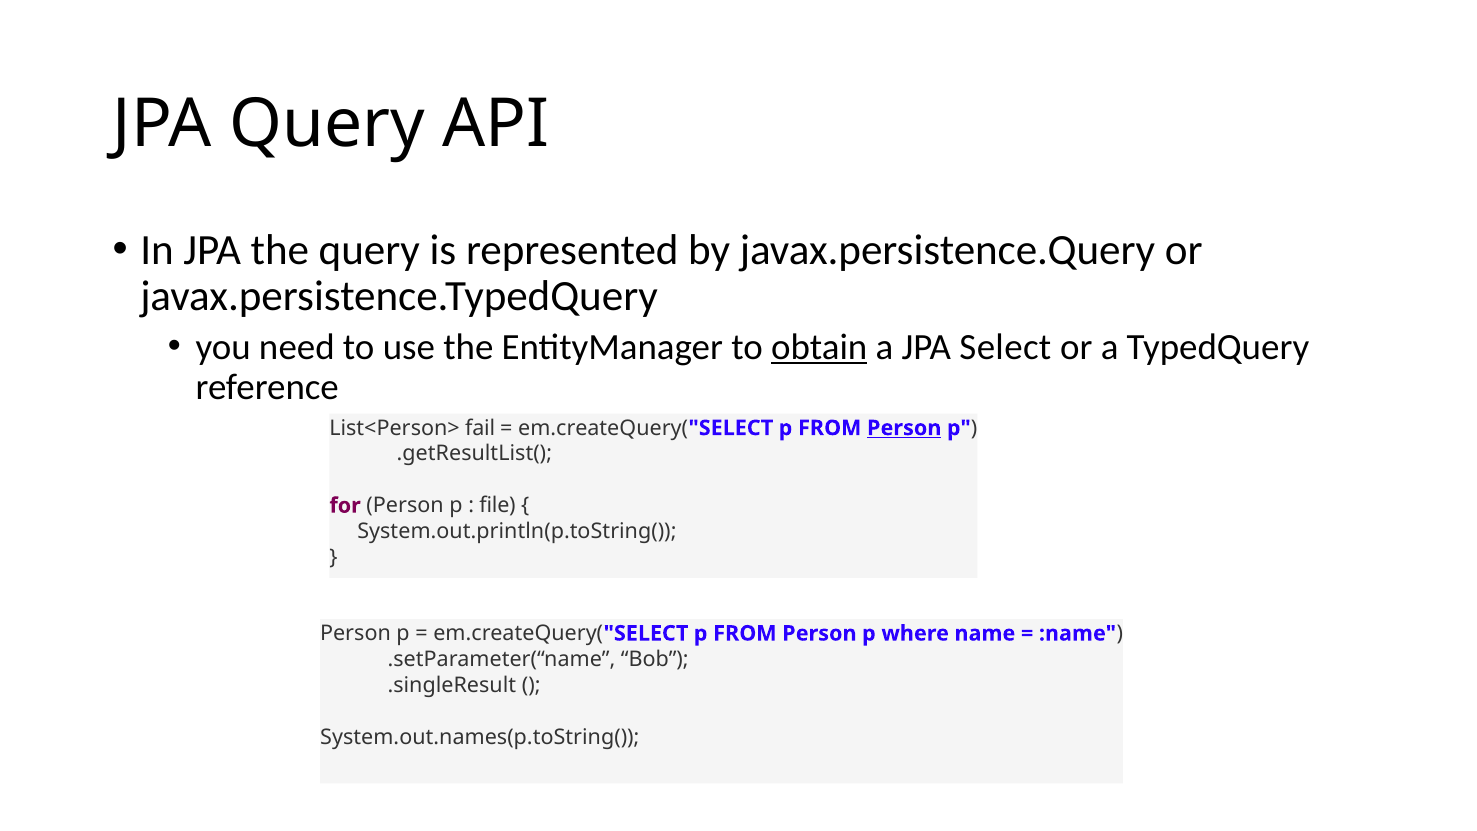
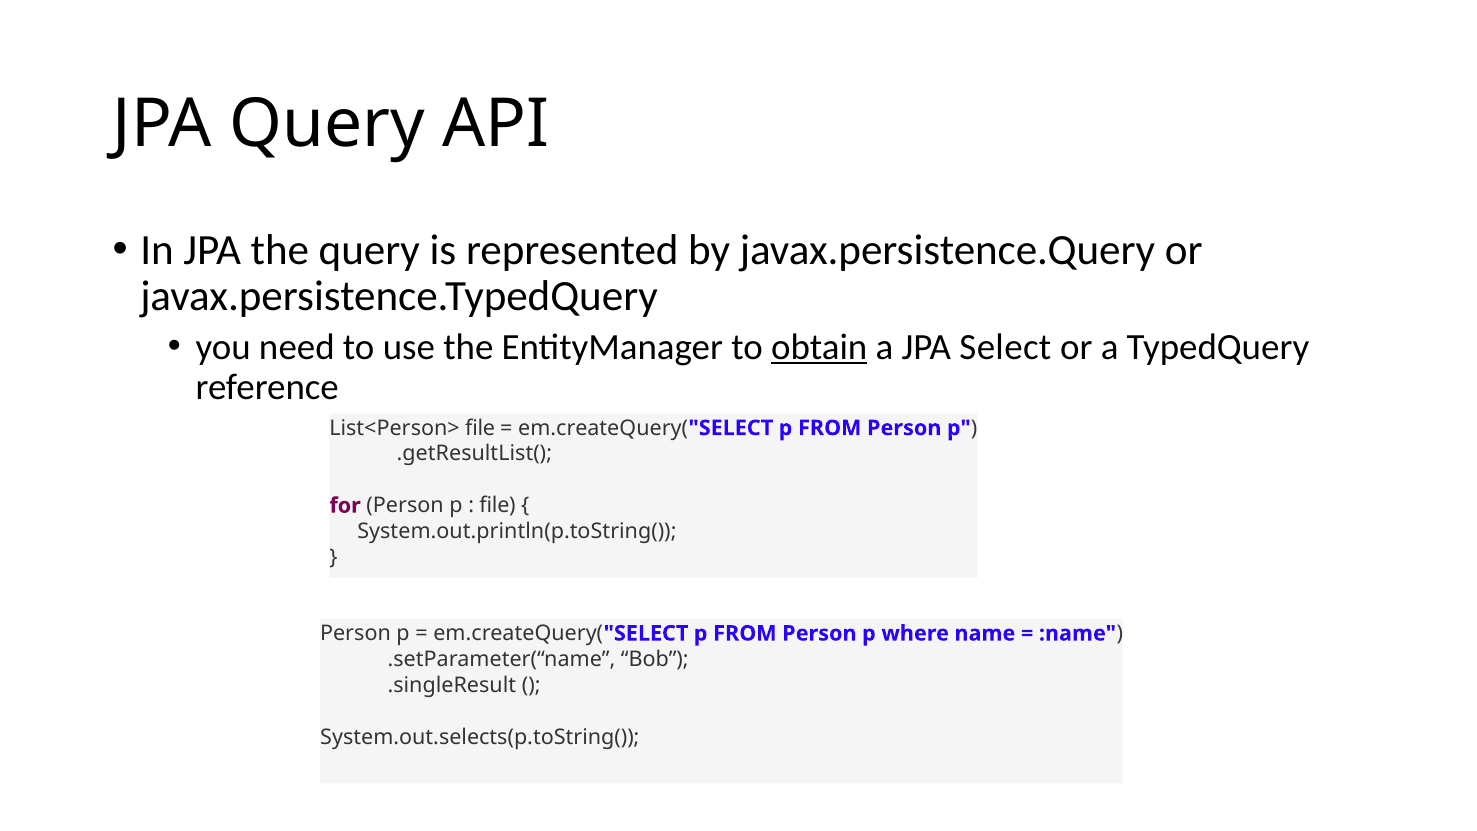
List<Person> fail: fail -> file (480, 428)
Person underline: present -> none (904, 428)
System.out.names(p.toString(: System.out.names(p.toString( -> System.out.selects(p.toString( (480, 737)
